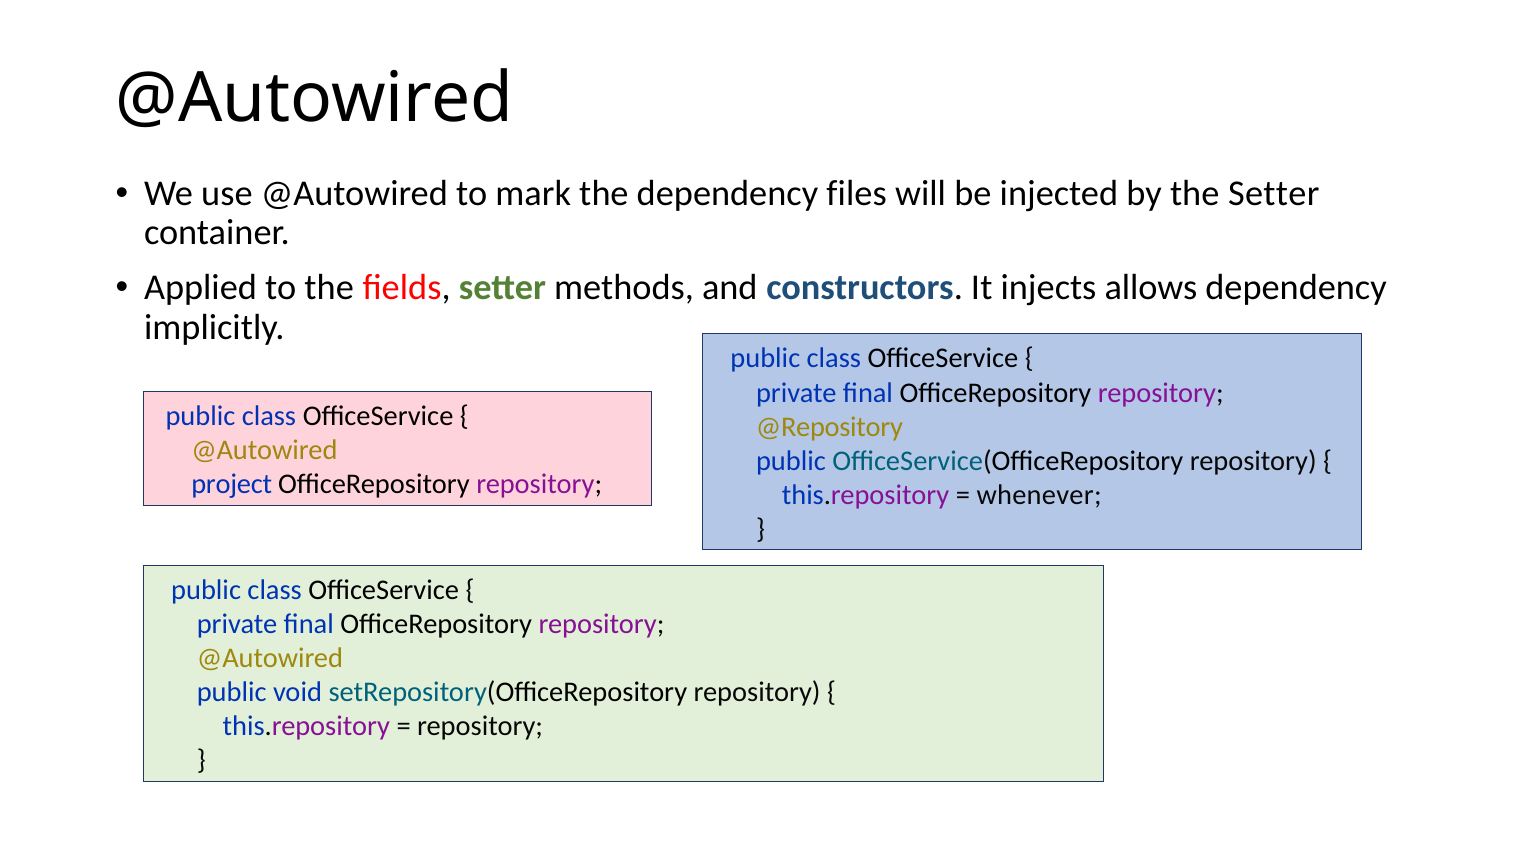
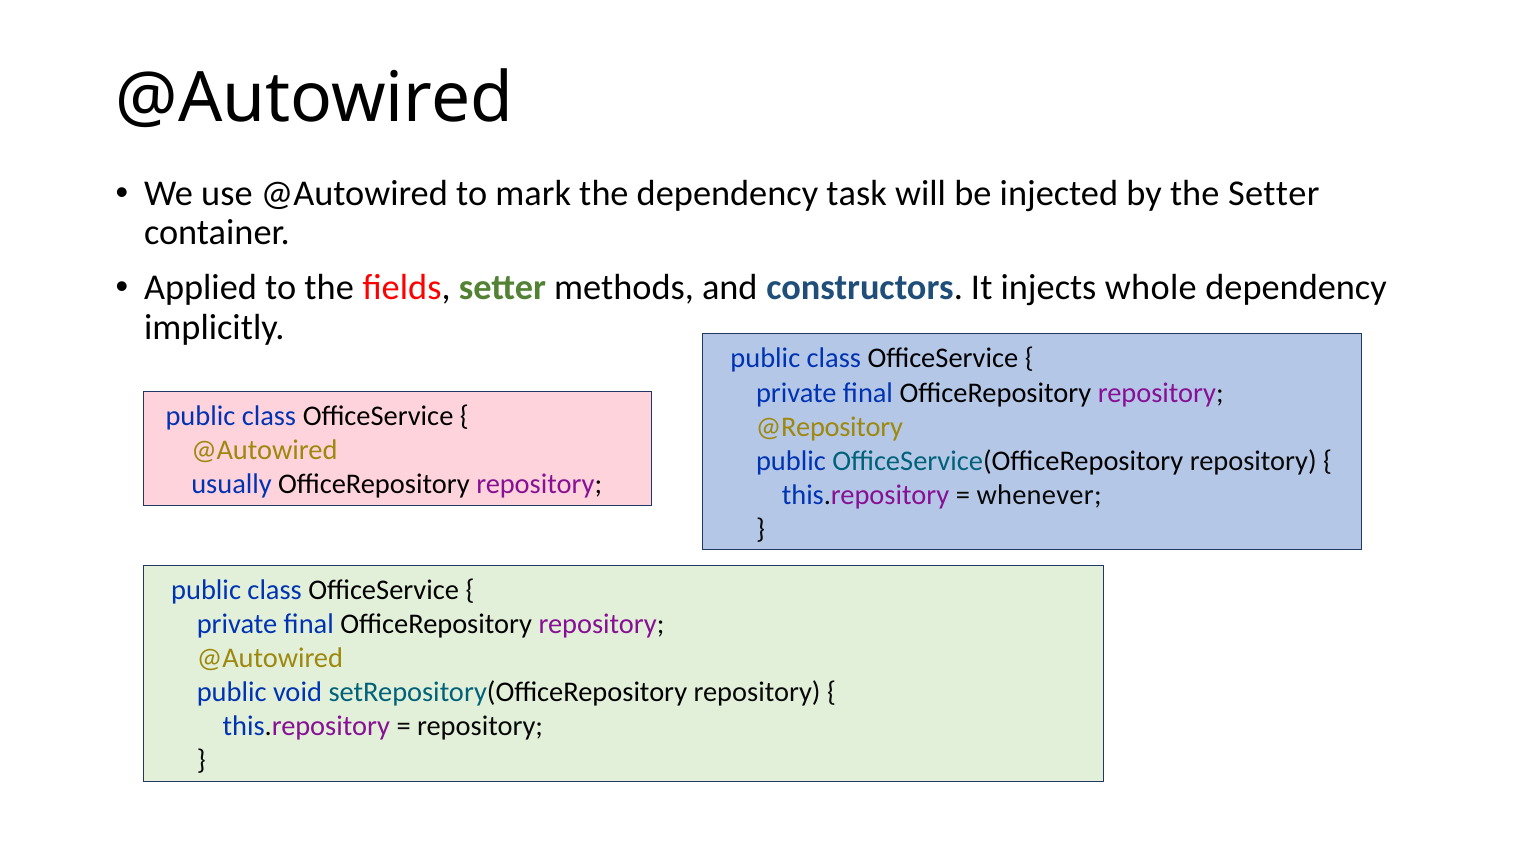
files: files -> task (857, 194)
allows: allows -> whole (1151, 288)
project: project -> usually (232, 485)
